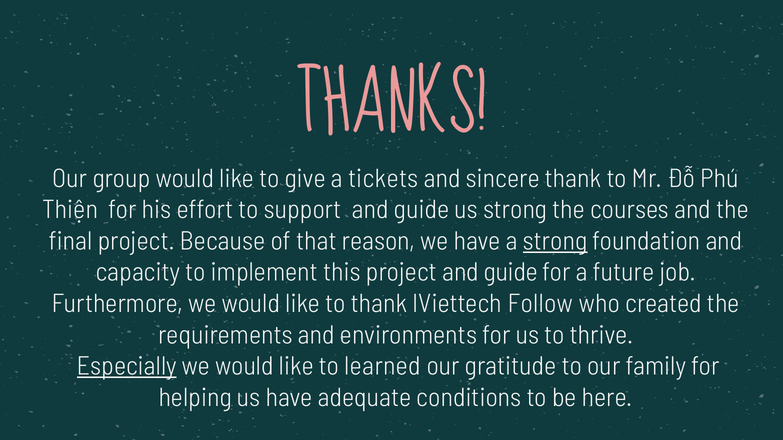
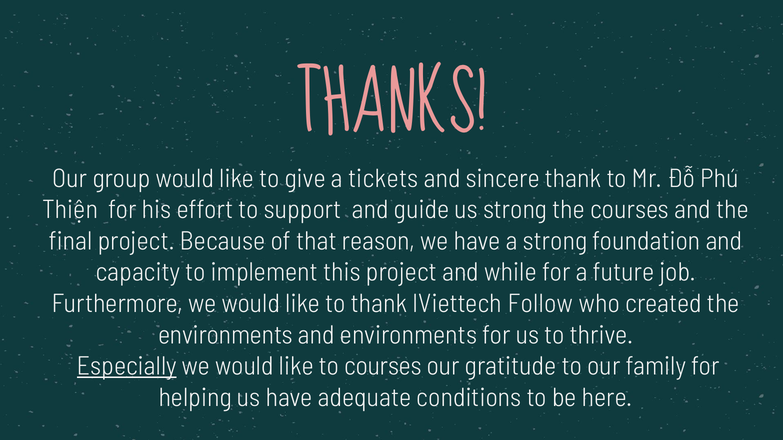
strong underline: present -> none (555, 241)
project and guide: guide -> while (511, 273)
requirements: requirements -> environments (225, 335)
to learned: learned -> courses (383, 367)
